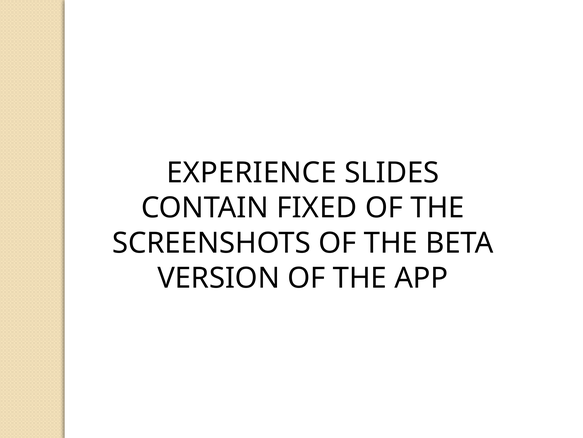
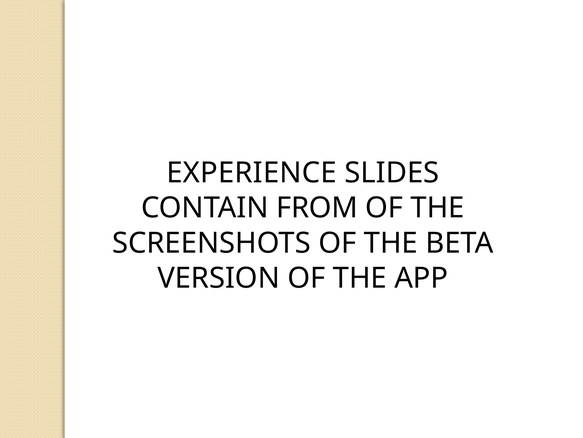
FIXED: FIXED -> FROM (317, 208)
